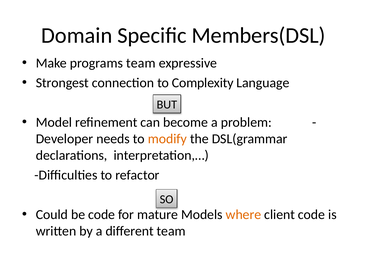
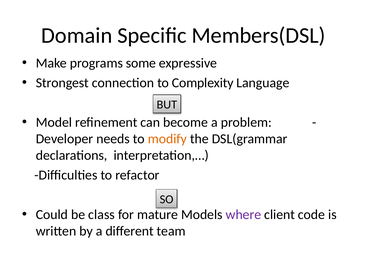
programs team: team -> some (141, 63)
be code: code -> class (102, 215)
where colour: orange -> purple (243, 215)
